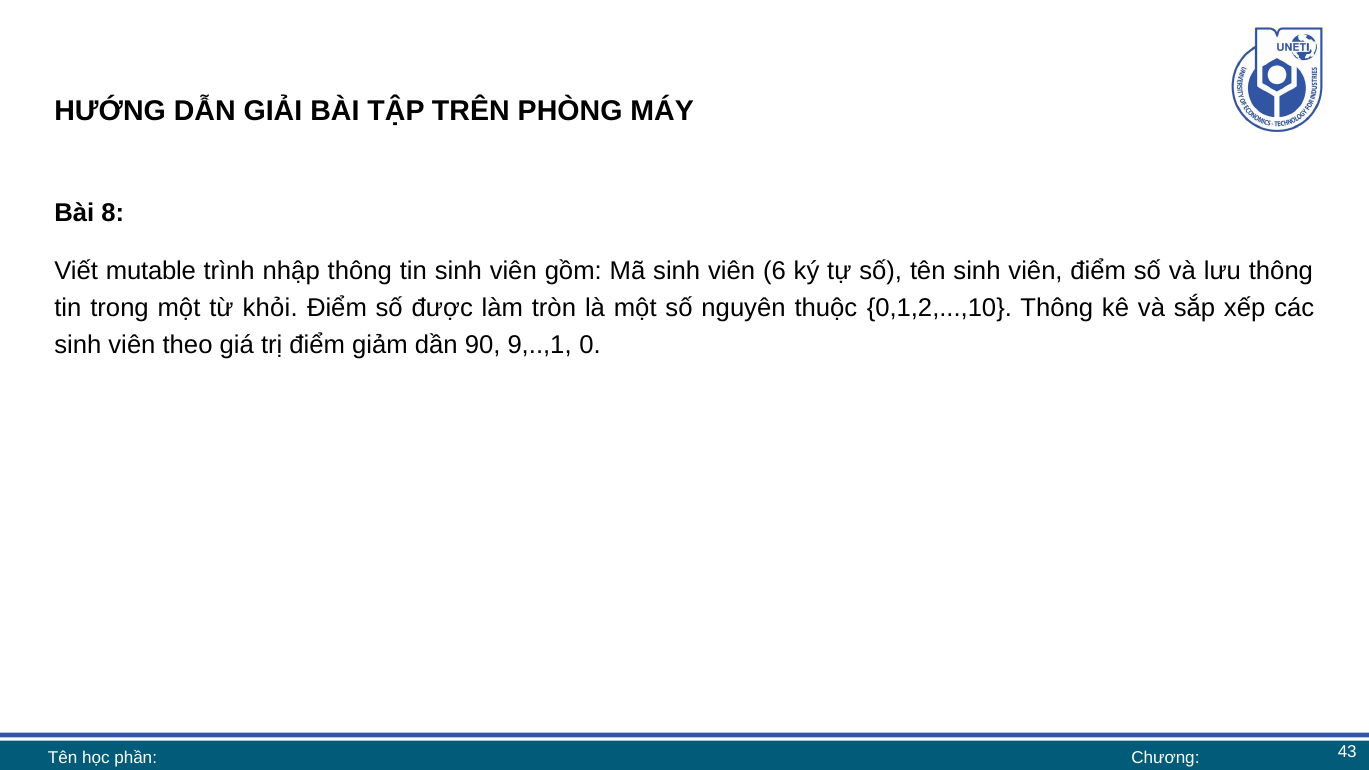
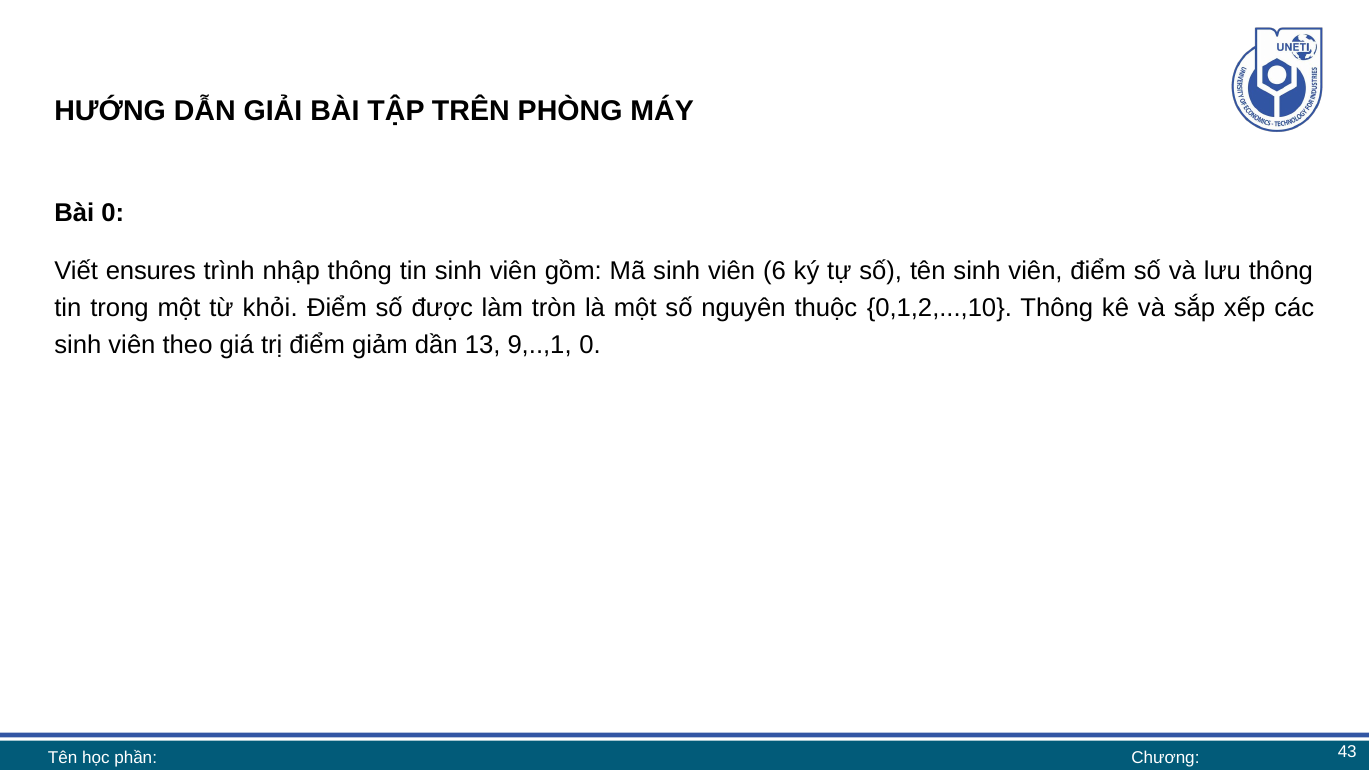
Bài 8: 8 -> 0 (113, 213)
mutable: mutable -> ensures (151, 271)
90: 90 -> 13 (483, 345)
